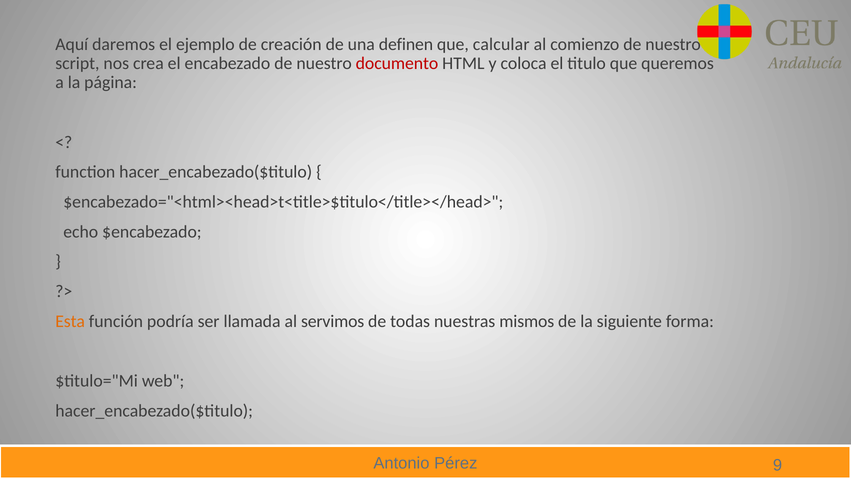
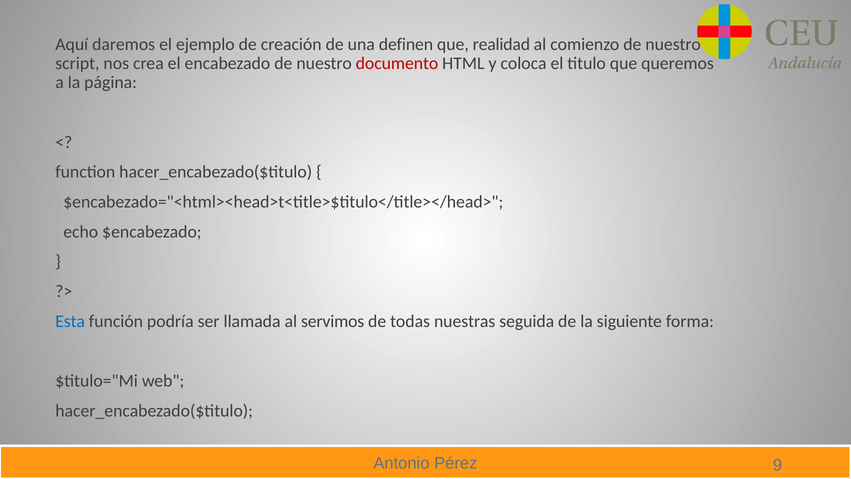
calcular: calcular -> realidad (501, 44)
Esta colour: orange -> blue (70, 321)
mismos: mismos -> seguida (527, 321)
